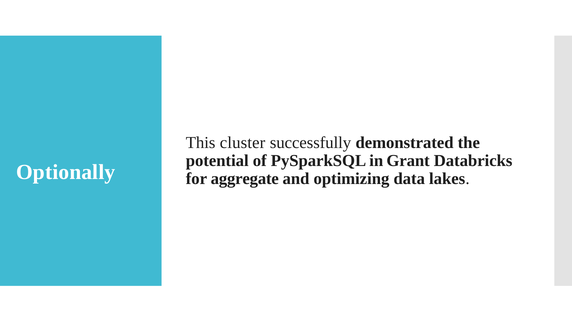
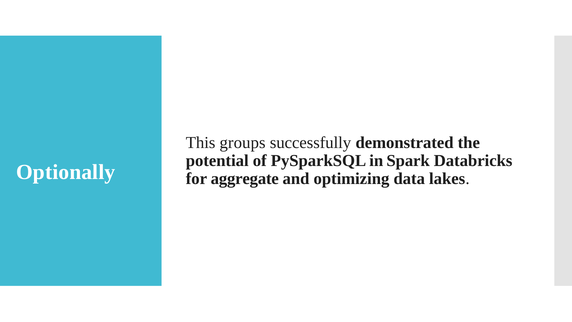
cluster: cluster -> groups (243, 143)
Grant: Grant -> Spark (408, 161)
